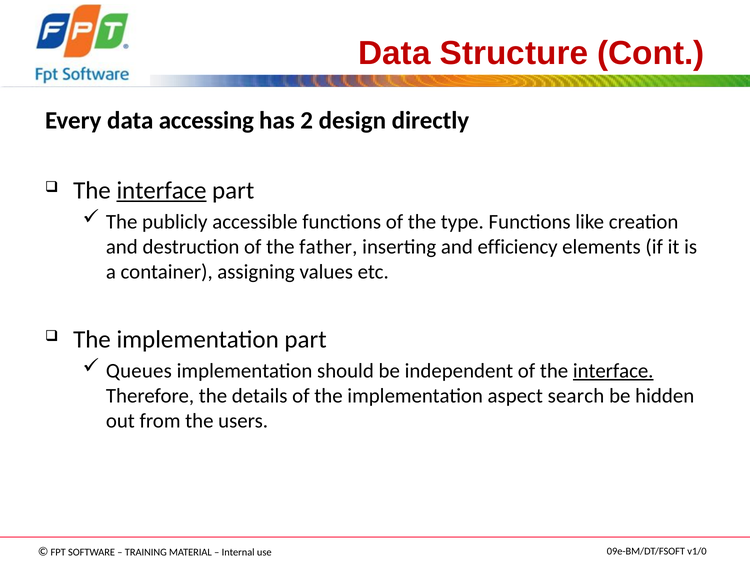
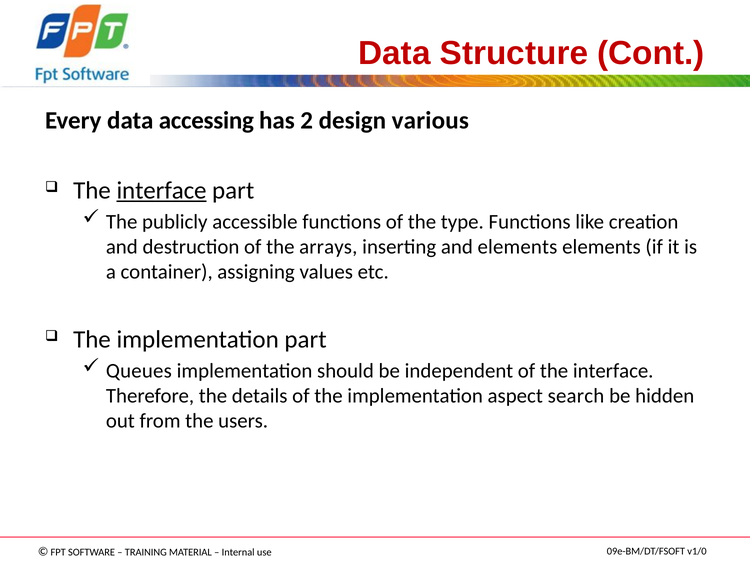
directly: directly -> various (430, 121)
father: father -> arrays (328, 247)
and efficiency: efficiency -> elements (517, 247)
interface underline: present -> none (613, 371)
